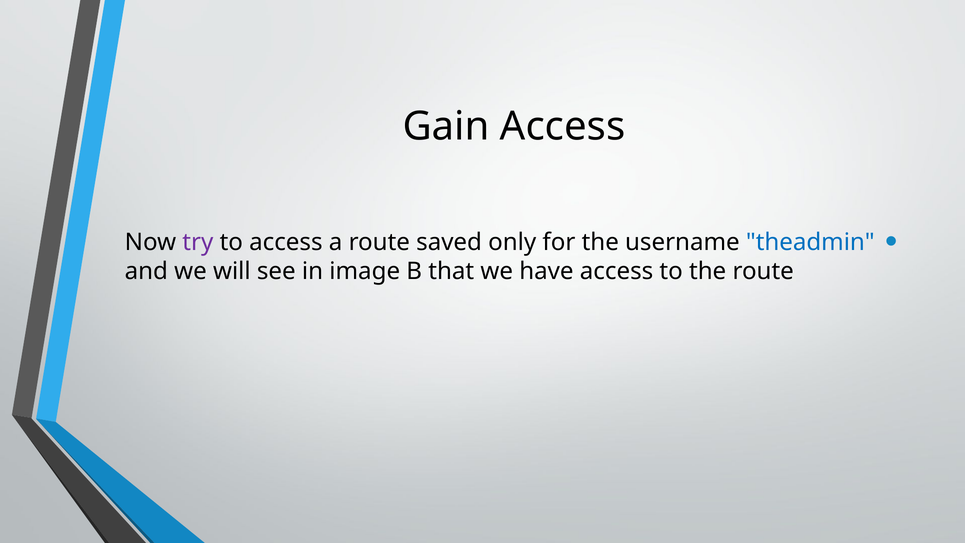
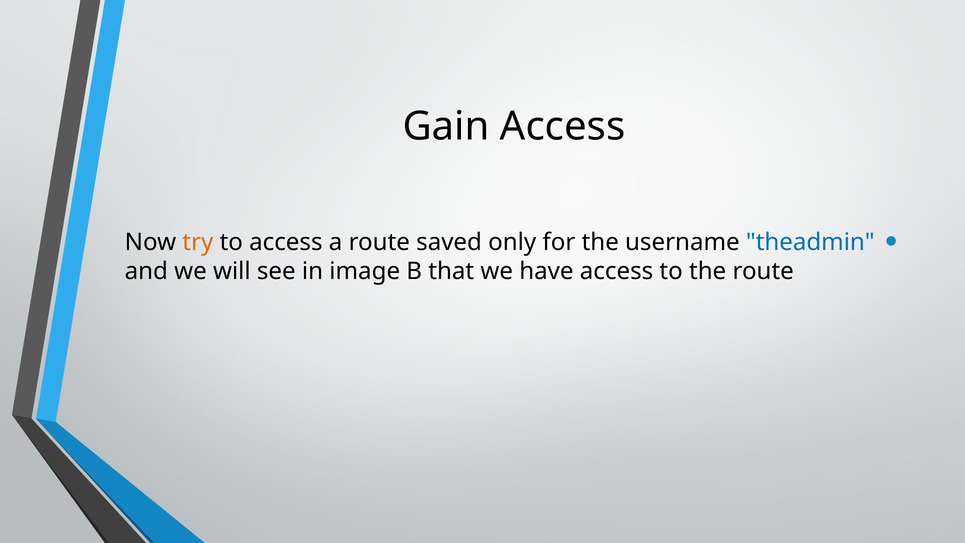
try colour: purple -> orange (198, 242)
